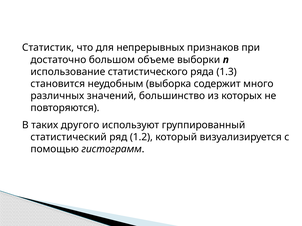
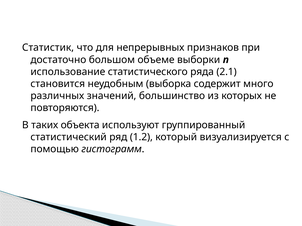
1.3: 1.3 -> 2.1 (227, 72)
другого: другого -> объекта (80, 125)
